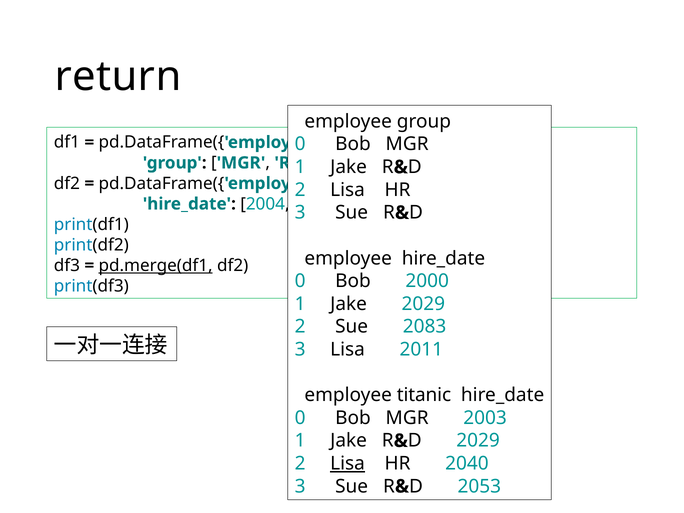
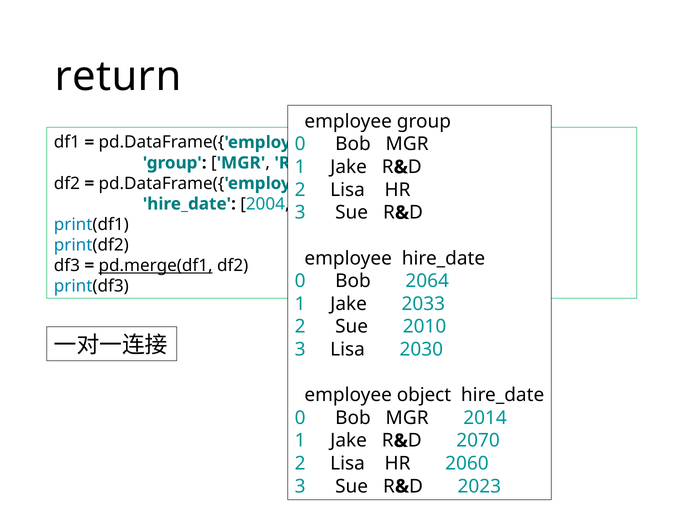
2000: 2000 -> 2064 (427, 281)
Jake 2029: 2029 -> 2033 (423, 304)
Sue 2083: 2083 -> 2010 (425, 327)
2011: 2011 -> 2030 (421, 349)
titanic: titanic -> object (424, 395)
2003: 2003 -> 2014 (485, 418)
2029: 2029 -> 2070 (478, 441)
Lisa underline: present -> none (348, 464)
2040: 2040 -> 2060 (467, 464)
2053: 2053 -> 2023 (479, 486)
